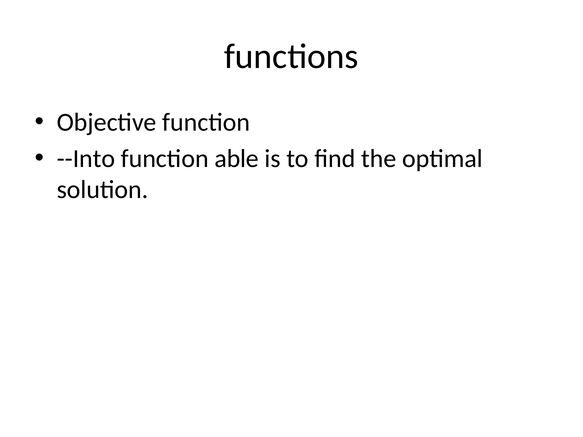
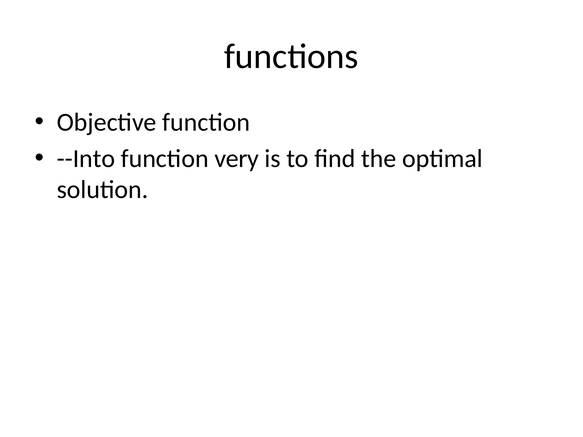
able: able -> very (237, 159)
